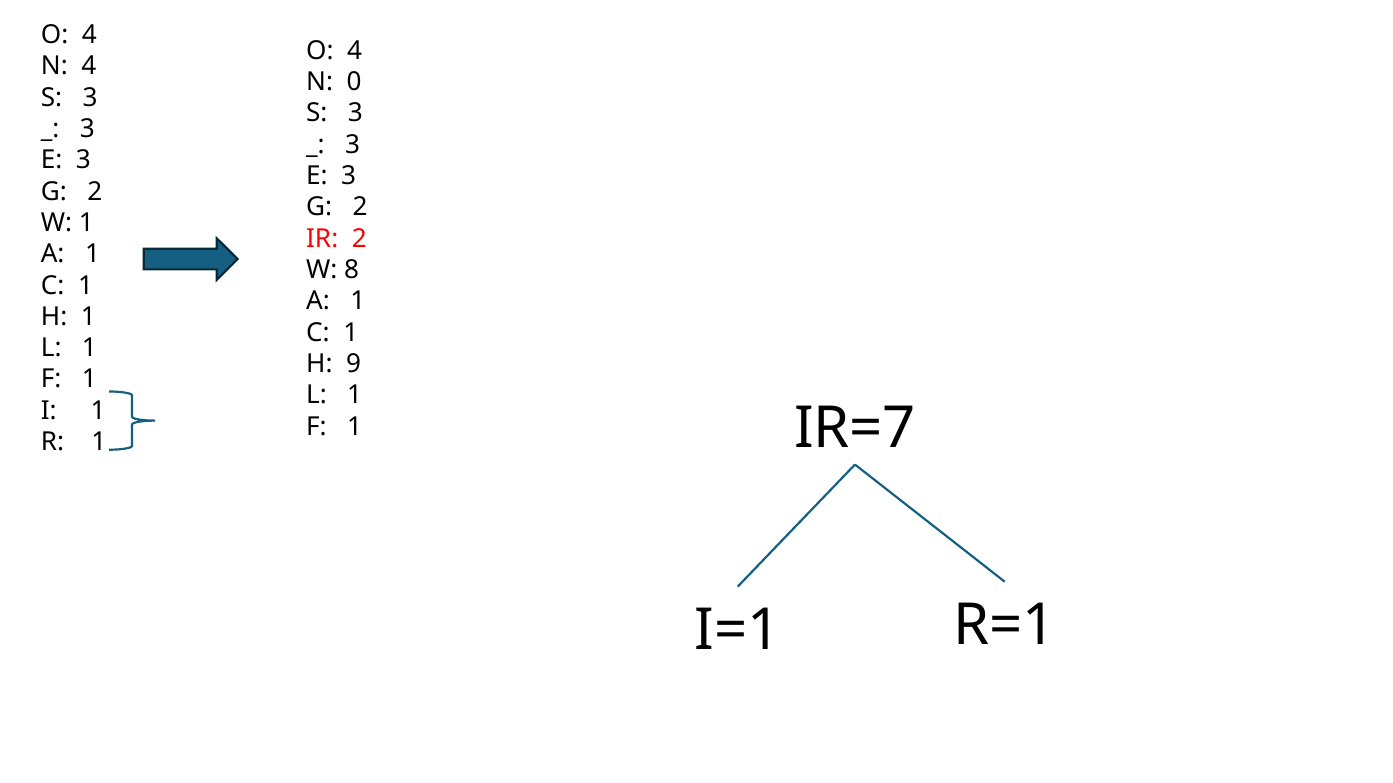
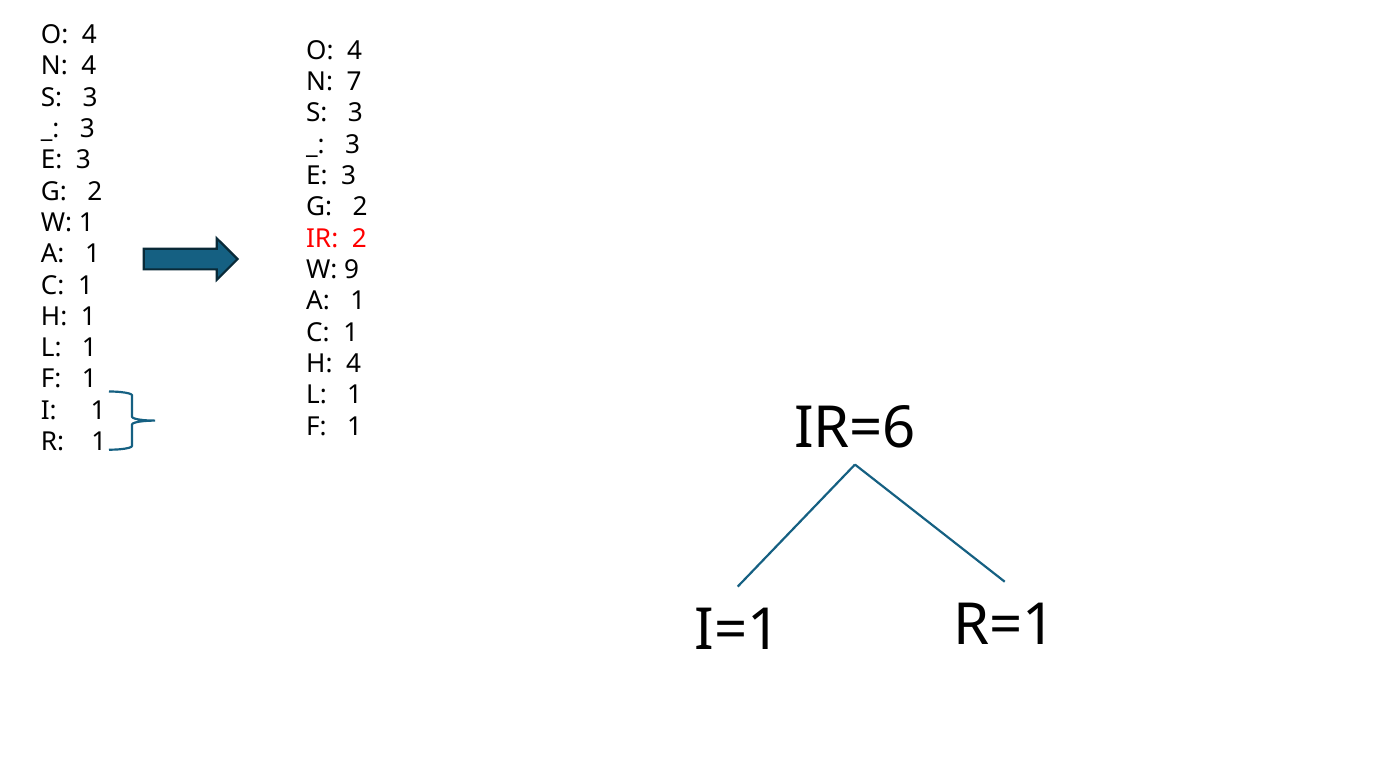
0: 0 -> 7 (354, 82)
8: 8 -> 9 (352, 270)
H 9: 9 -> 4 (354, 364)
IR=7: IR=7 -> IR=6 (855, 429)
